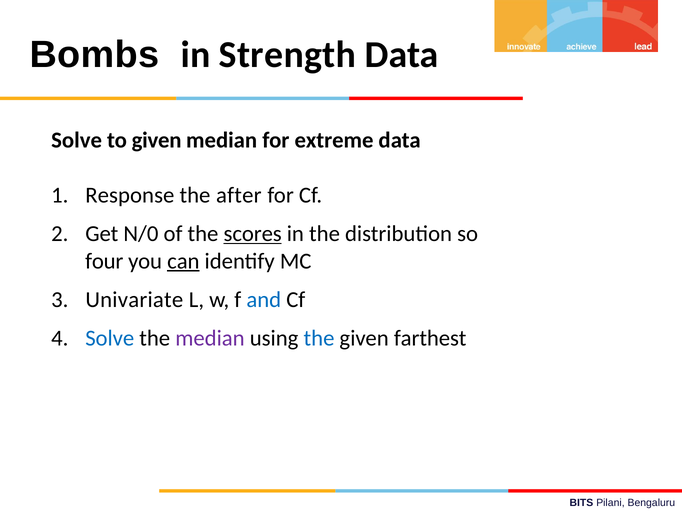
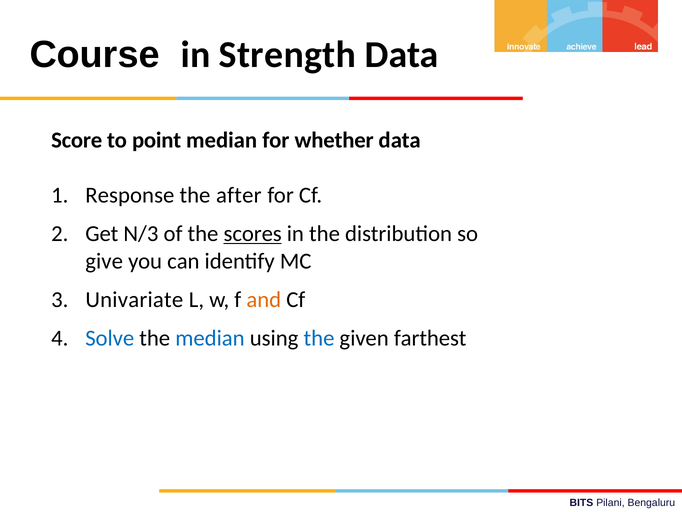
Bombs: Bombs -> Course (95, 55)
Solve: Solve -> Score (77, 140)
to given: given -> point (157, 140)
extreme: extreme -> whether (334, 140)
N/0: N/0 -> N/3 (141, 233)
four: four -> give (104, 261)
can underline: present -> none (183, 261)
and colour: blue -> orange (264, 299)
median colour: purple -> blue (210, 338)
